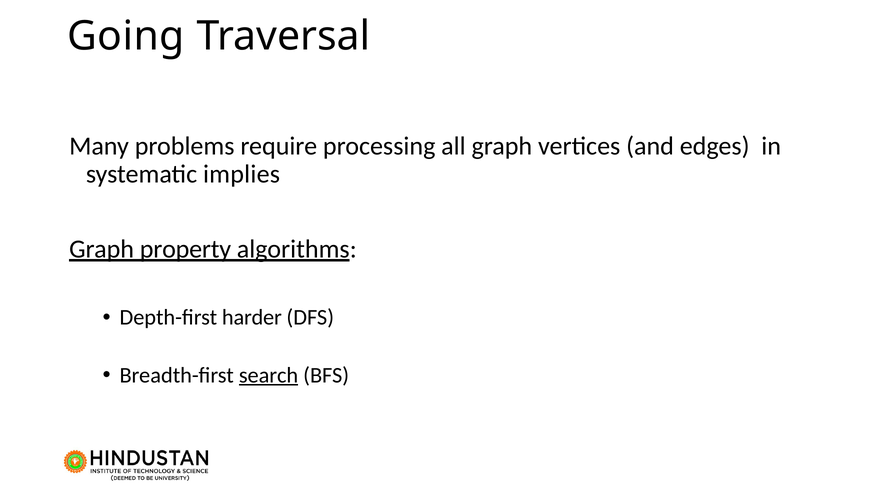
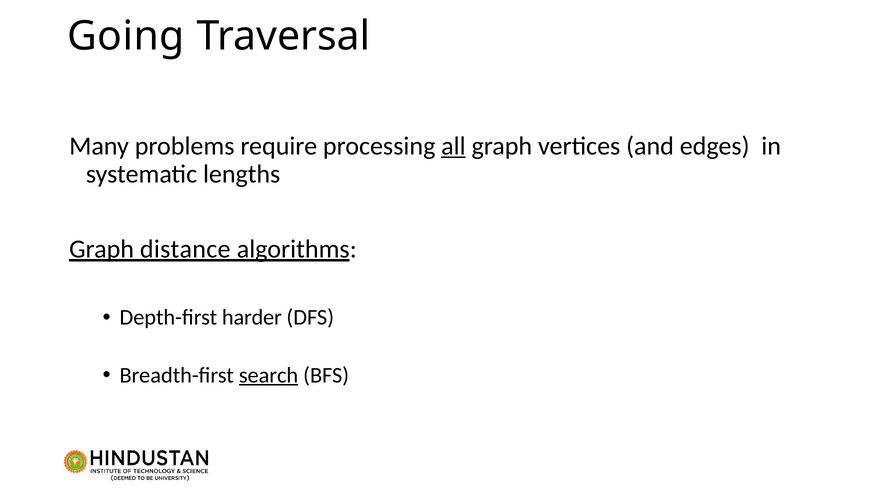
all underline: none -> present (453, 146)
implies: implies -> lengths (242, 174)
property: property -> distance (185, 249)
